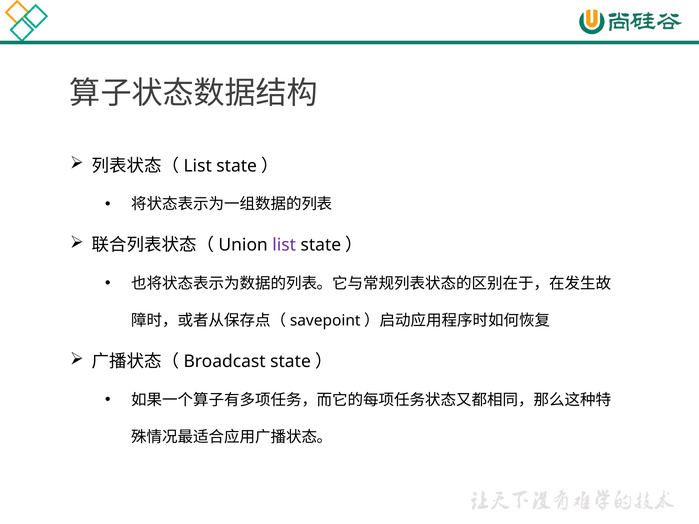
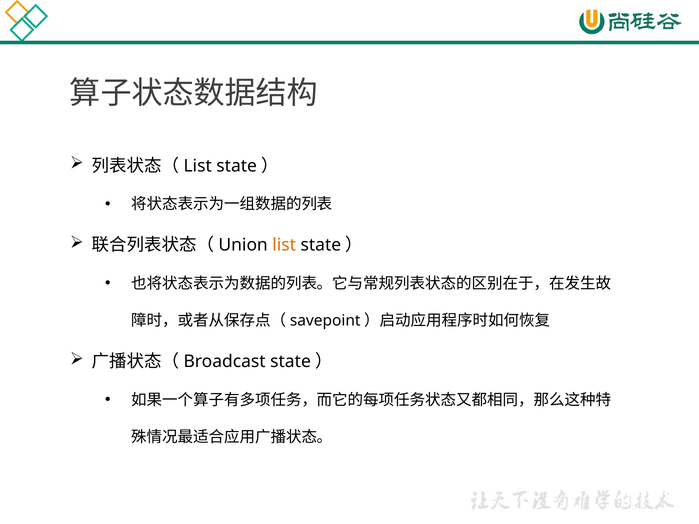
list colour: purple -> orange (284, 245)
